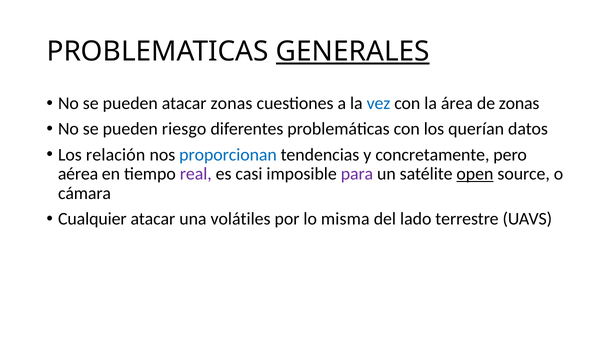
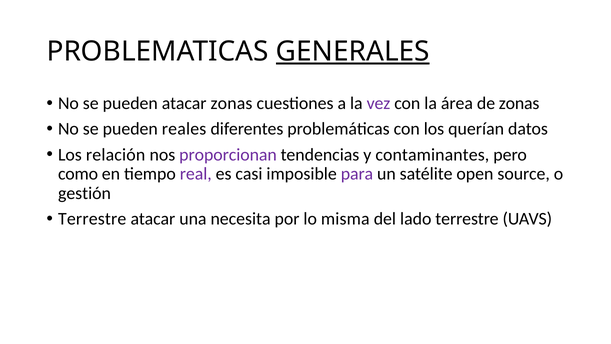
vez colour: blue -> purple (379, 103)
riesgo: riesgo -> reales (184, 129)
proporcionan colour: blue -> purple (228, 155)
concretamente: concretamente -> contaminantes (432, 155)
aérea: aérea -> como (78, 174)
open underline: present -> none (475, 174)
cámara: cámara -> gestión (84, 193)
Cualquier: Cualquier -> Terrestre (92, 219)
volátiles: volátiles -> necesita (241, 219)
